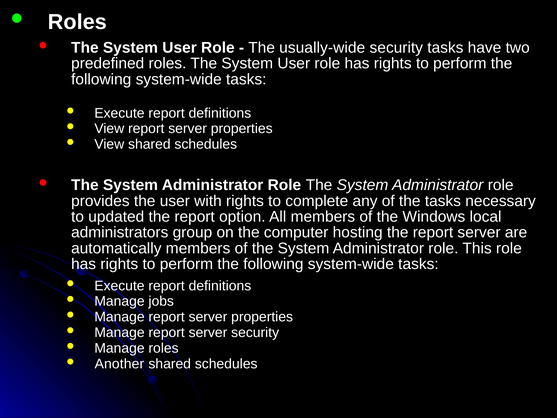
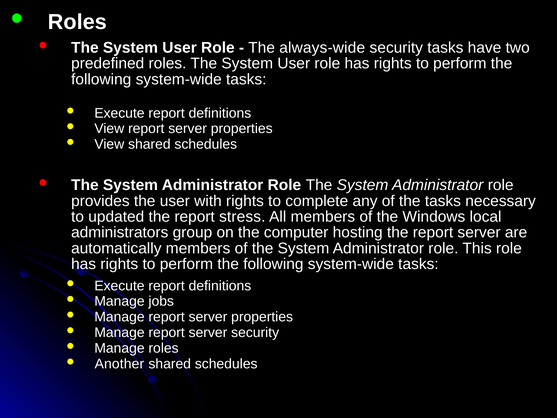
usually-wide: usually-wide -> always-wide (322, 48)
option: option -> stress (242, 217)
